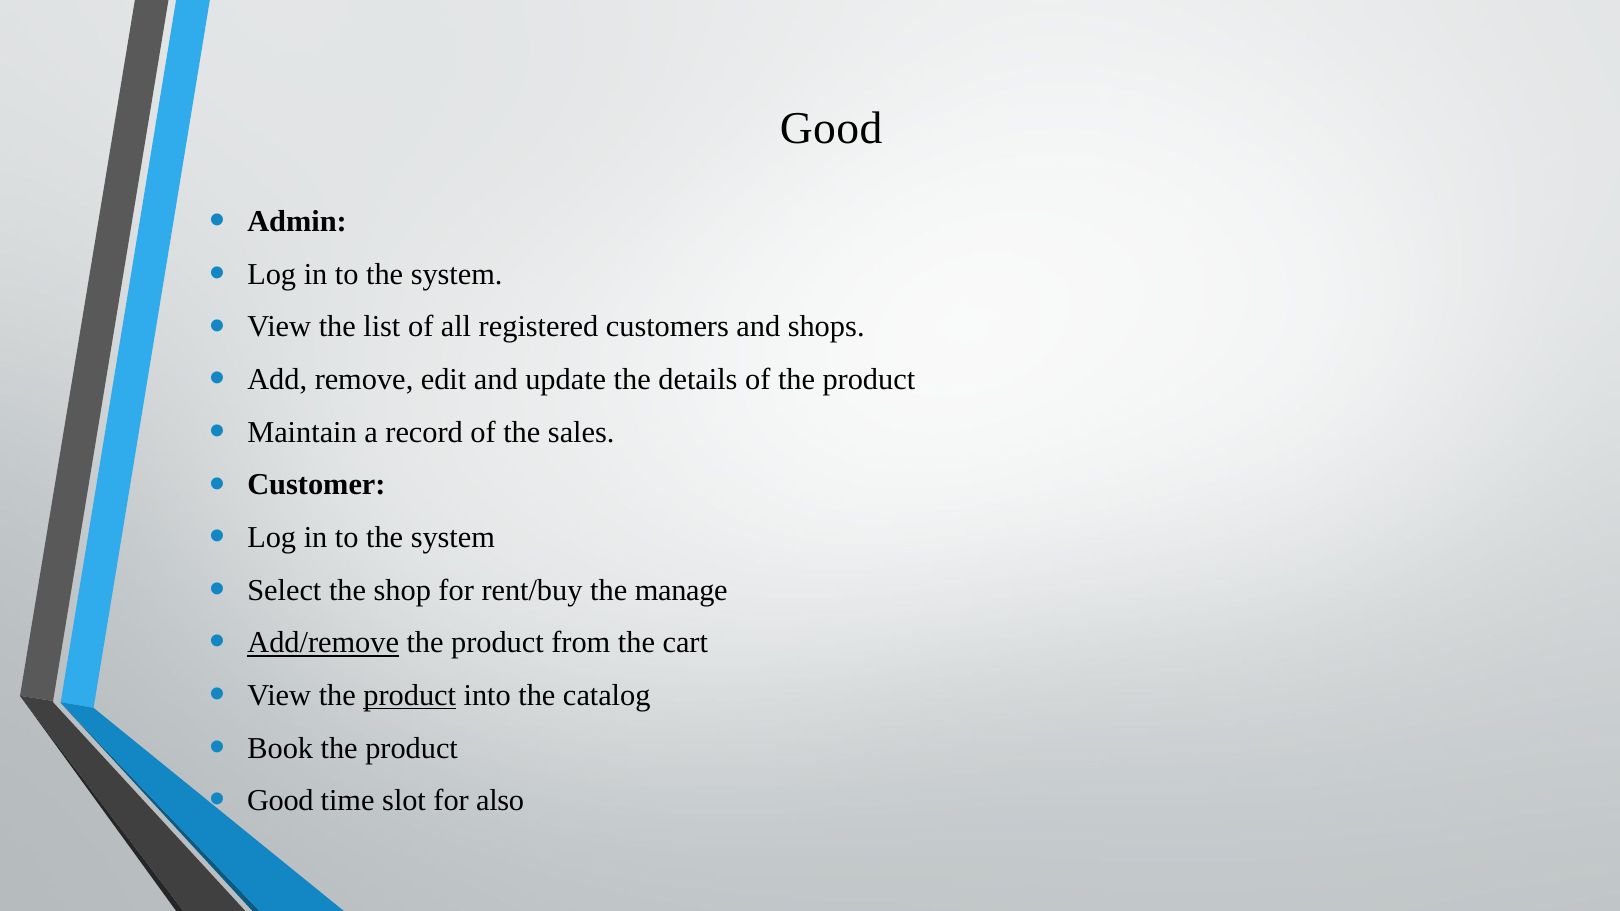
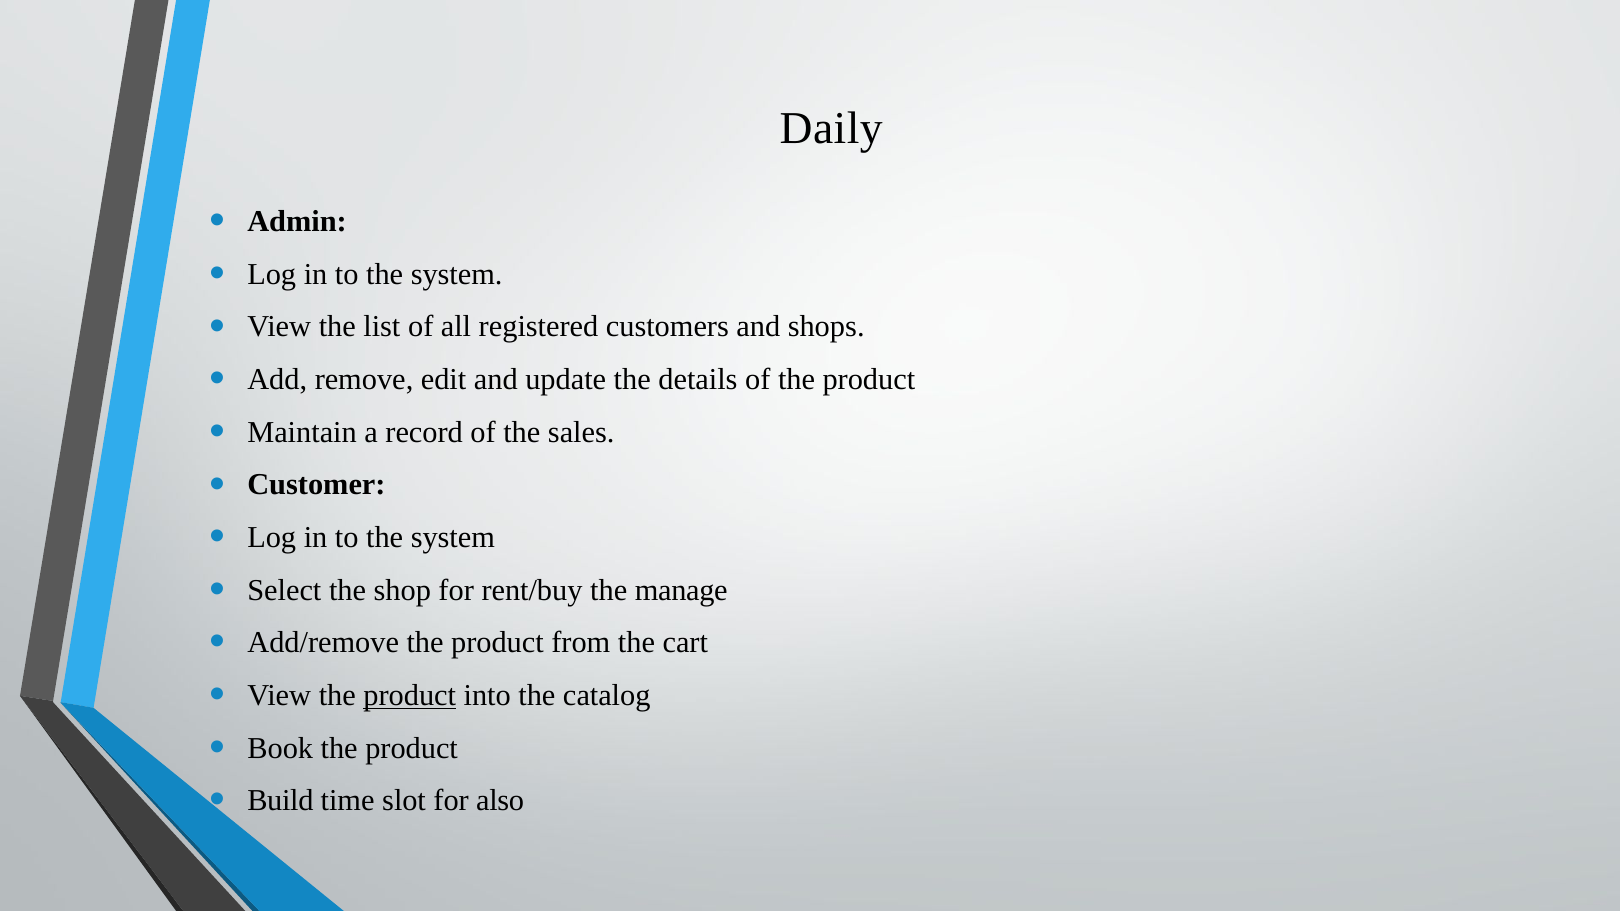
Good: Good -> Daily (831, 129)
Add/remove underline: present -> none (323, 643)
Good: Good -> Build (280, 801)
